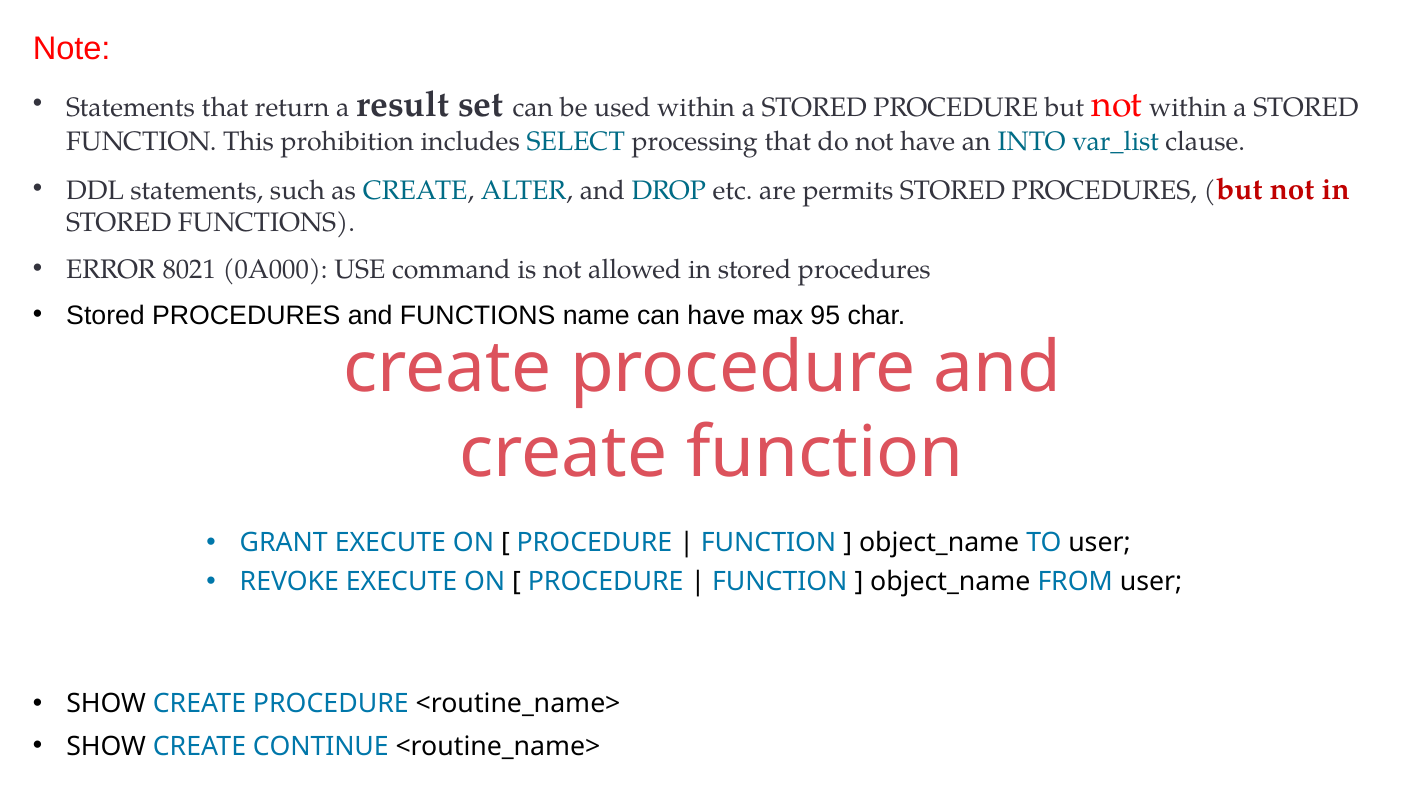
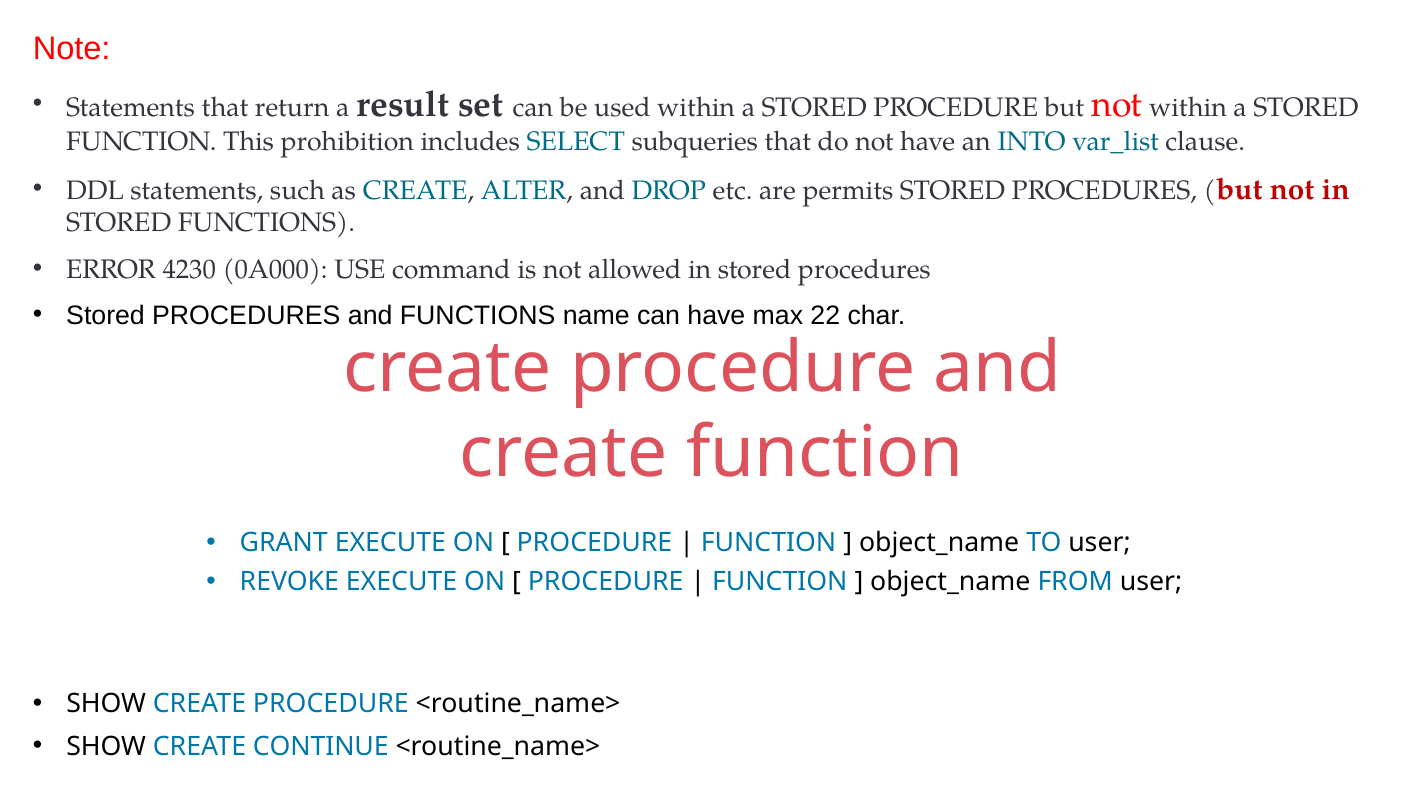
processing: processing -> subqueries (695, 141)
8021: 8021 -> 4230 (189, 269)
95: 95 -> 22 (825, 316)
